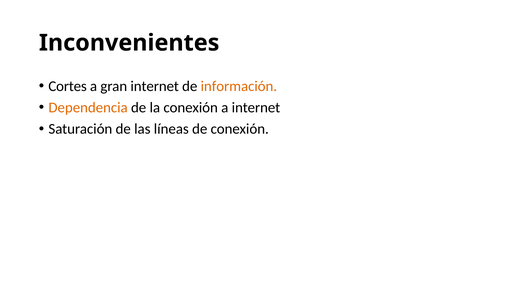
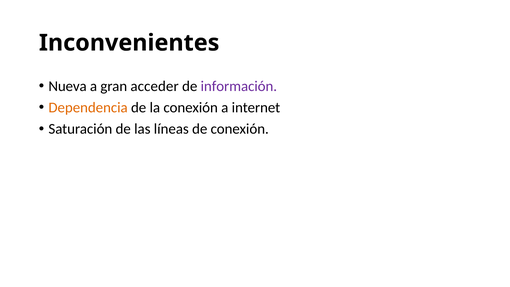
Cortes: Cortes -> Nueva (68, 86)
gran internet: internet -> acceder (155, 86)
información colour: orange -> purple (239, 86)
